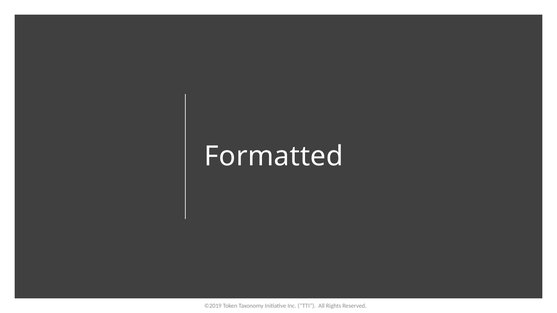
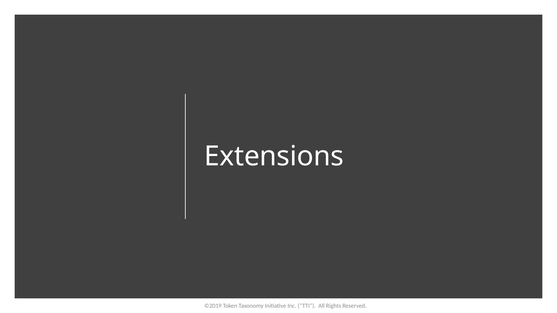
Formatted: Formatted -> Extensions (274, 156)
